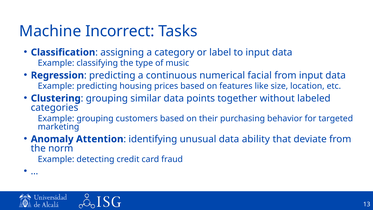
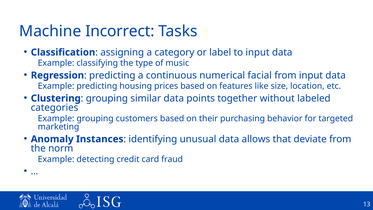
Attention: Attention -> Instances (100, 139)
ability: ability -> allows (256, 139)
